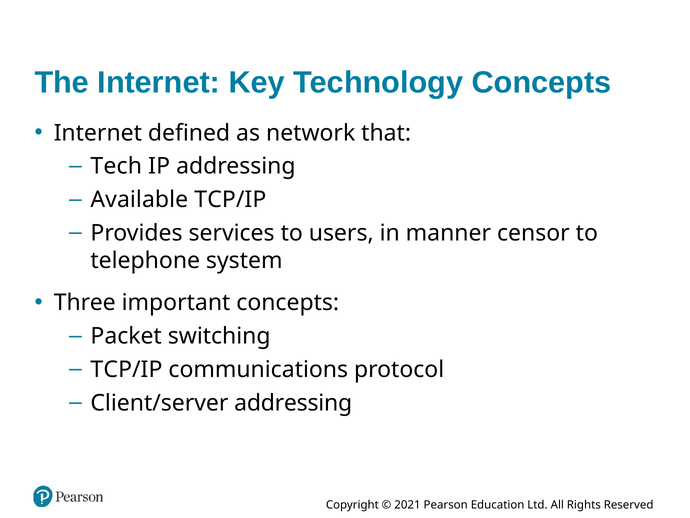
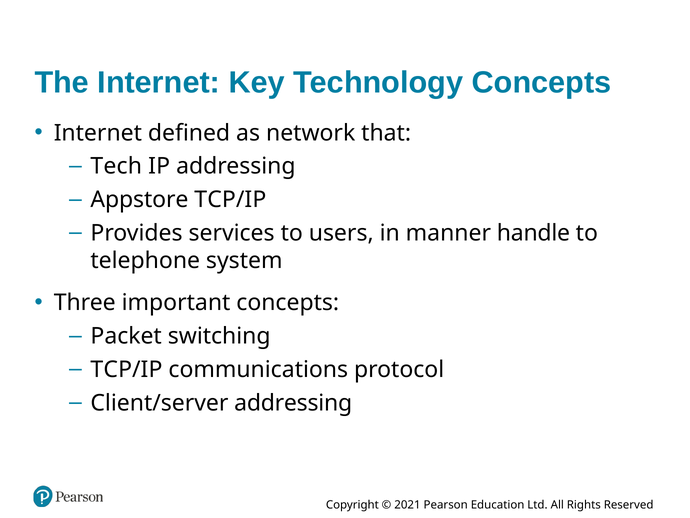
Available: Available -> Appstore (139, 200)
censor: censor -> handle (533, 233)
